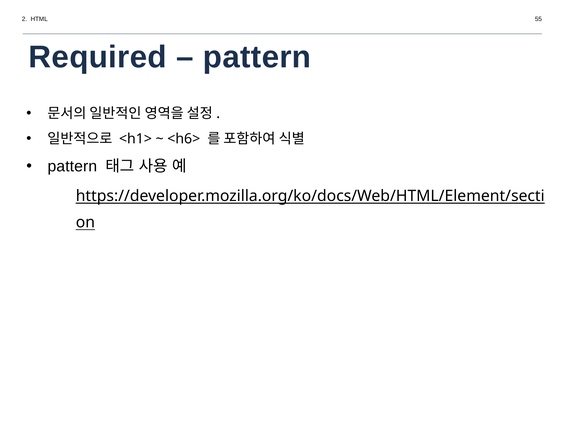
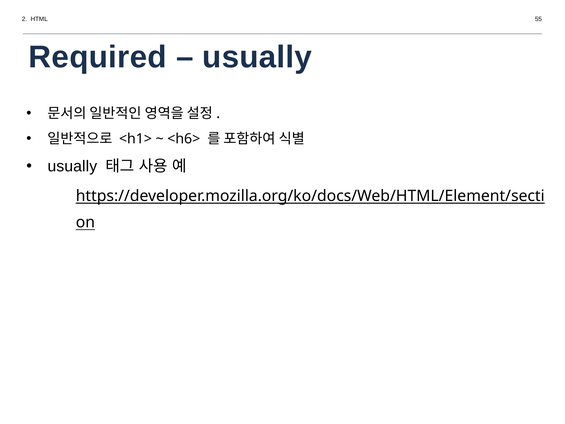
pattern: pattern -> usually (257, 57)
pattern: pattern -> usually (72, 166)
